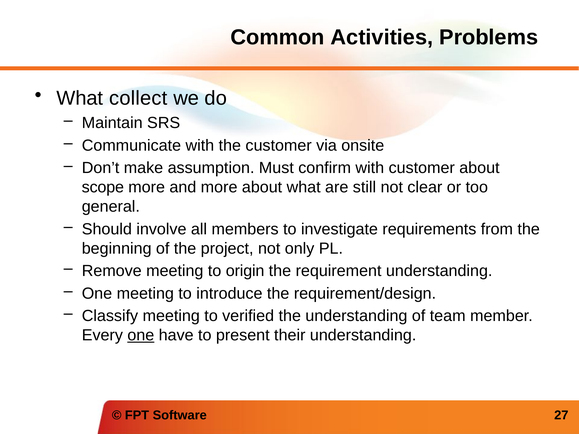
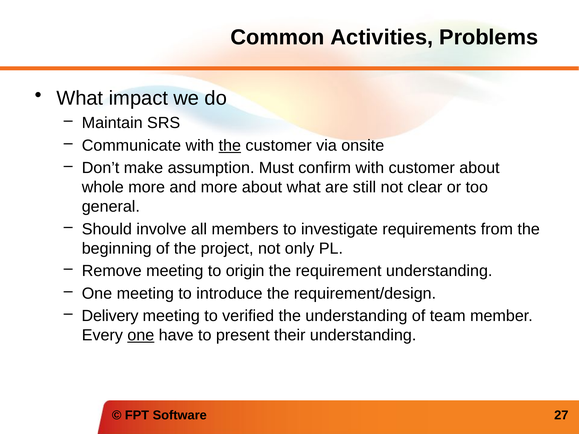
collect: collect -> impact (138, 98)
the underline: none -> present (230, 146)
scope: scope -> whole (103, 187)
Classify: Classify -> Delivery (110, 316)
